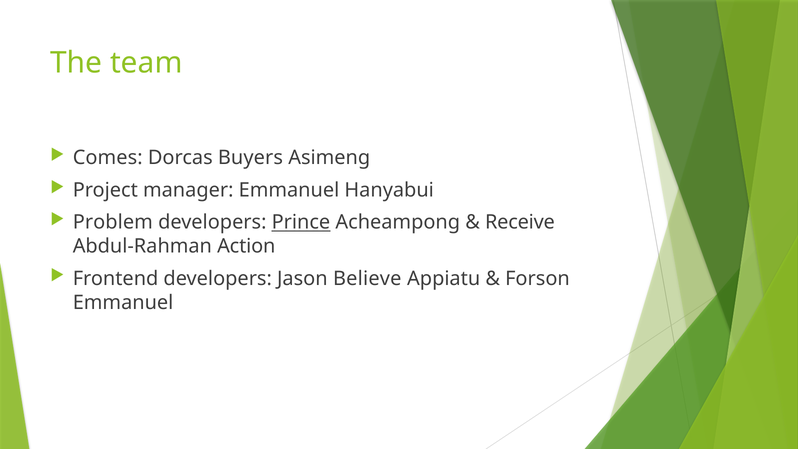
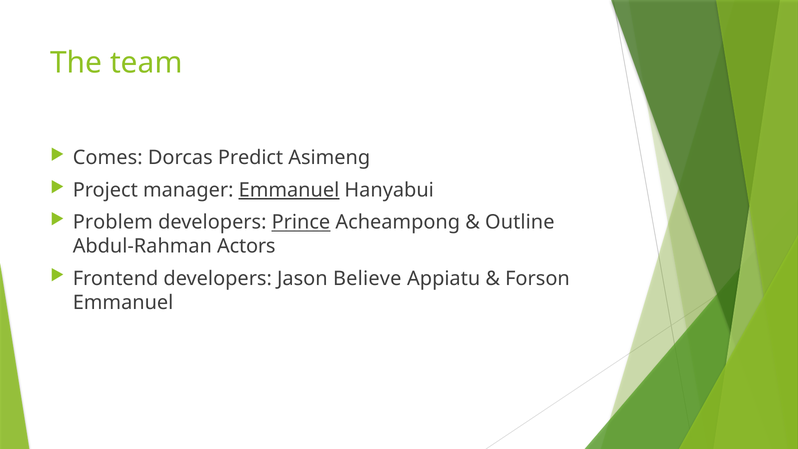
Buyers: Buyers -> Predict (251, 158)
Emmanuel underline: none -> present (289, 190)
Receive: Receive -> Outline (520, 222)
Action: Action -> Actors (246, 246)
